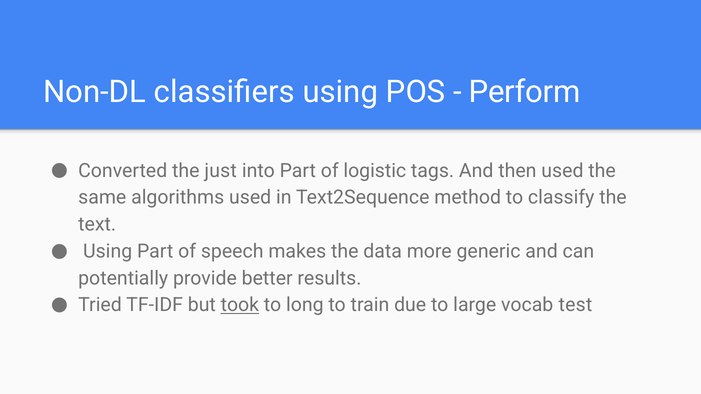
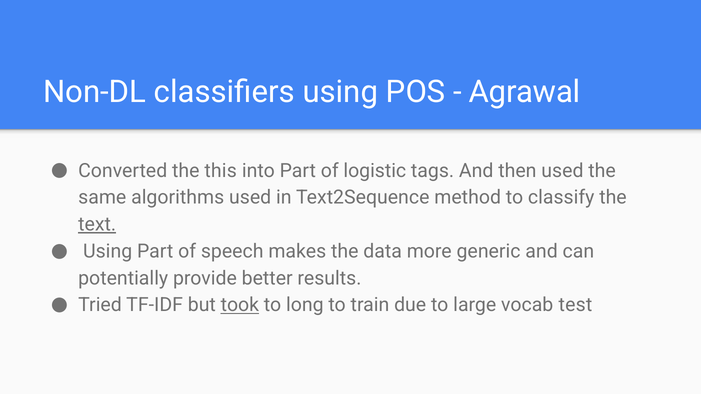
Perform: Perform -> Agrawal (525, 92)
just: just -> this (221, 171)
text underline: none -> present (97, 225)
